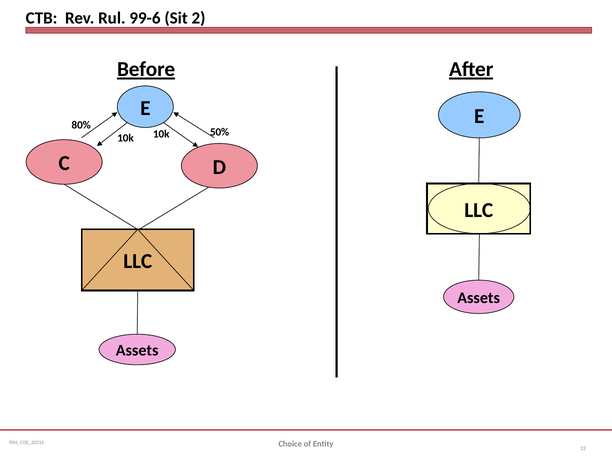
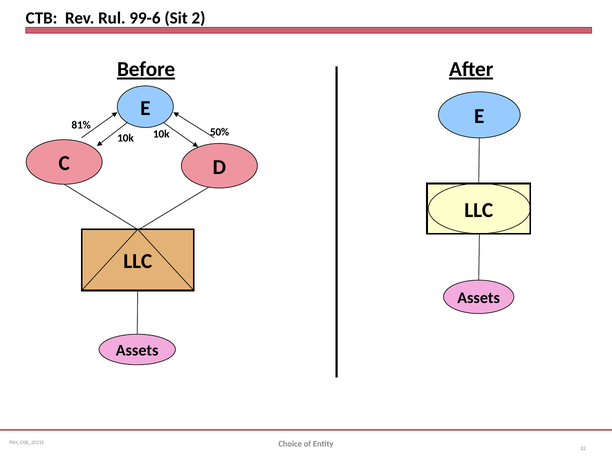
80%: 80% -> 81% (81, 125)
